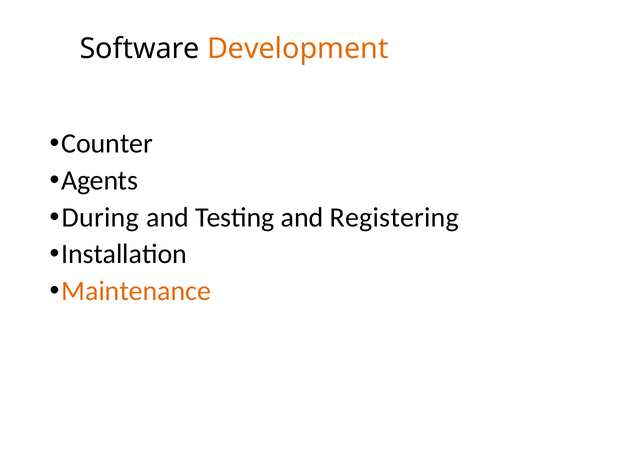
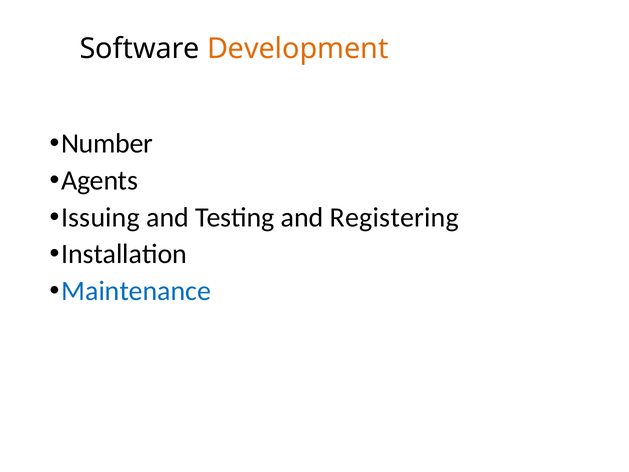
Counter: Counter -> Number (107, 144)
During: During -> Issuing (101, 217)
Maintenance colour: orange -> blue (136, 291)
